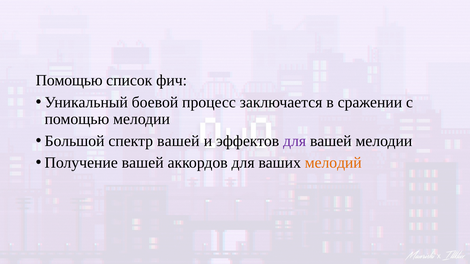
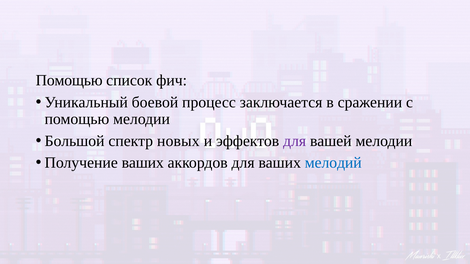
спектр вашей: вашей -> новых (178, 141)
Получение вашей: вашей -> ваших (143, 163)
мелодий colour: orange -> blue (333, 163)
